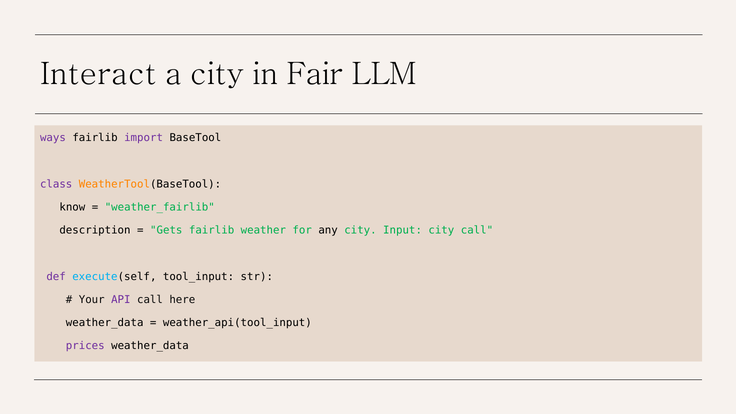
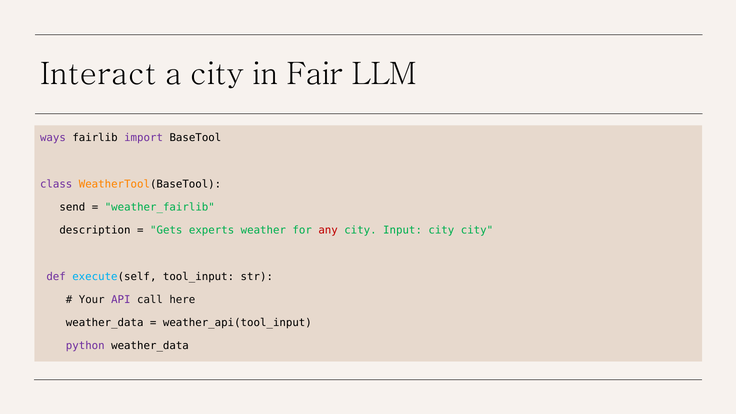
know: know -> send (72, 207)
Gets fairlib: fairlib -> experts (212, 230)
any colour: black -> red (328, 230)
city call: call -> city (477, 230)
prices: prices -> python (85, 346)
